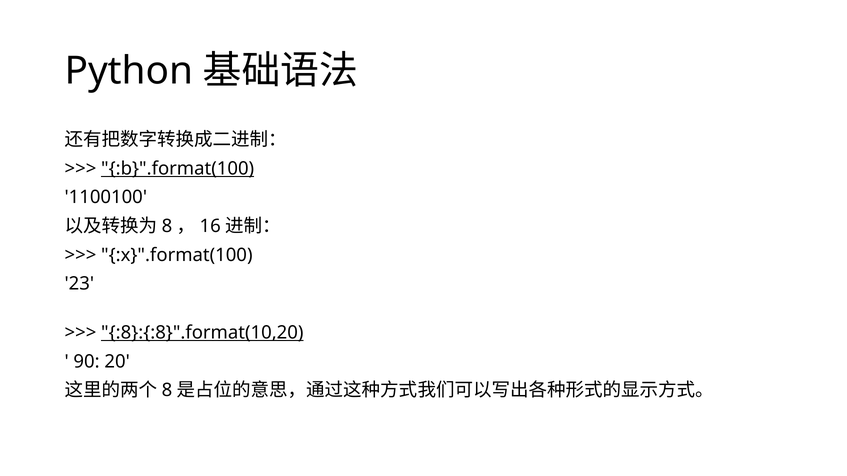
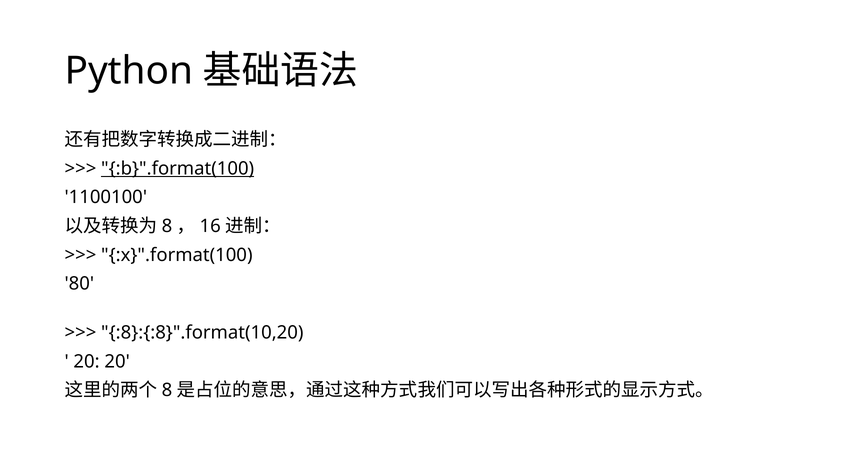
23: 23 -> 80 (79, 284)
:8}:{:8}".format(10,20 underline: present -> none (202, 333)
90: 90 -> 20 (87, 362)
